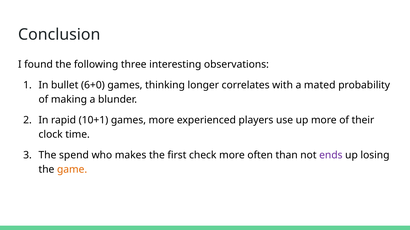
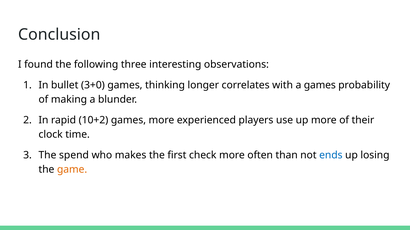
6+0: 6+0 -> 3+0 (93, 85)
a mated: mated -> games (320, 85)
10+1: 10+1 -> 10+2 (93, 121)
ends colour: purple -> blue (331, 156)
